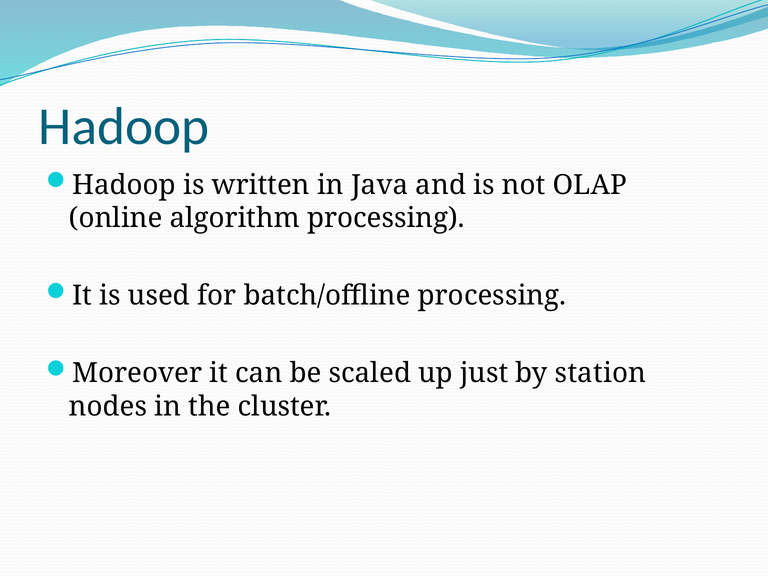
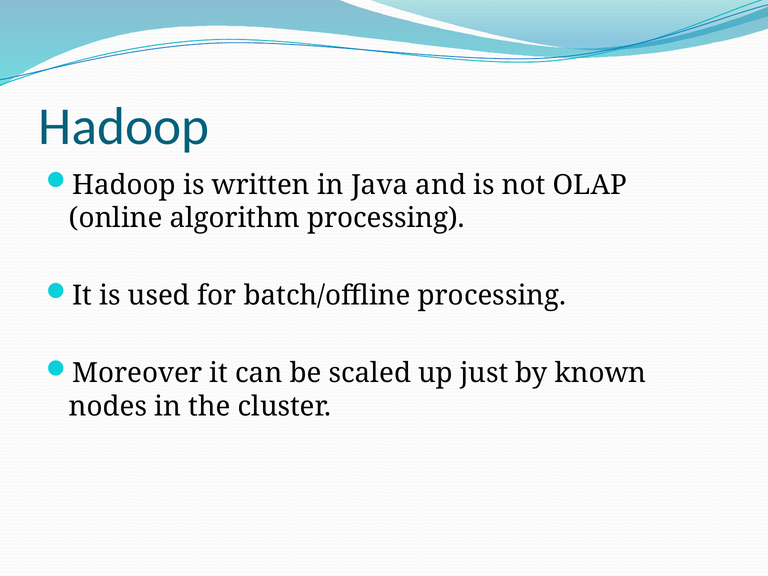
station: station -> known (601, 373)
